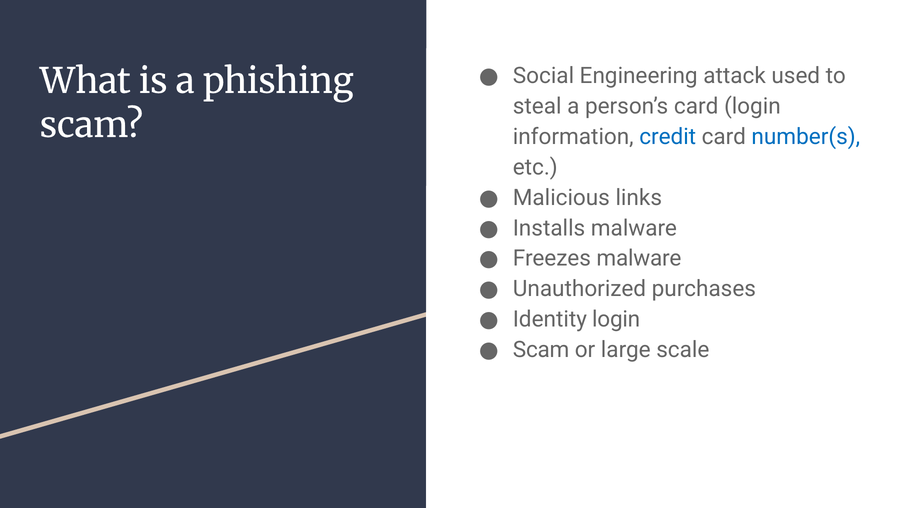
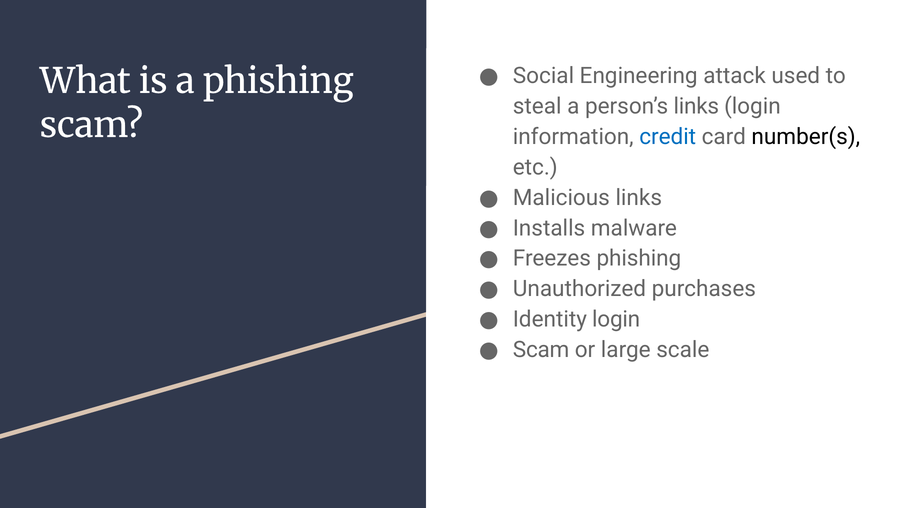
person’s card: card -> links (696, 106)
number(s colour: blue -> black (806, 137)
Freezes malware: malware -> phishing (639, 258)
